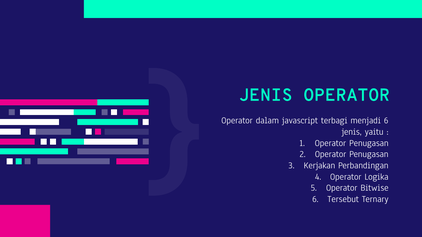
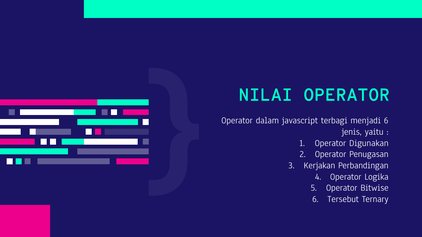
JENIS: JENIS -> NILAI (265, 95)
Penugasan: Penugasan -> Digunakan (369, 143)
